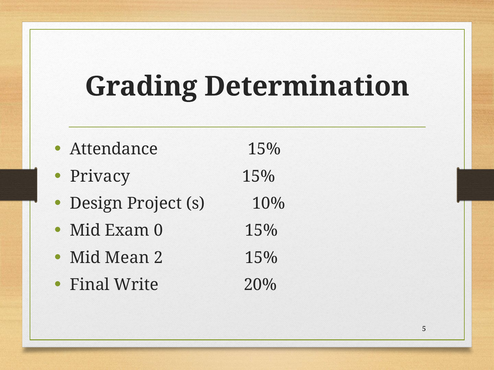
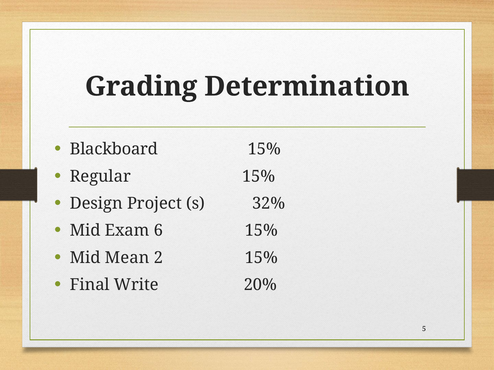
Attendance: Attendance -> Blackboard (114, 149)
Privacy: Privacy -> Regular (100, 177)
10%: 10% -> 32% (269, 204)
0: 0 -> 6 (158, 231)
